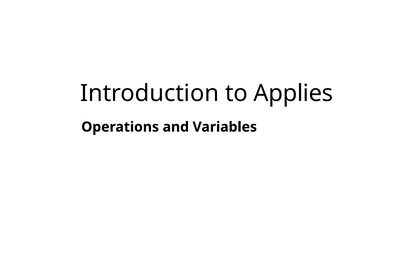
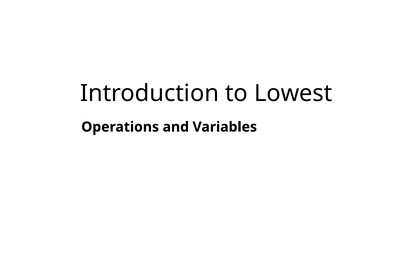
Applies: Applies -> Lowest (293, 93)
